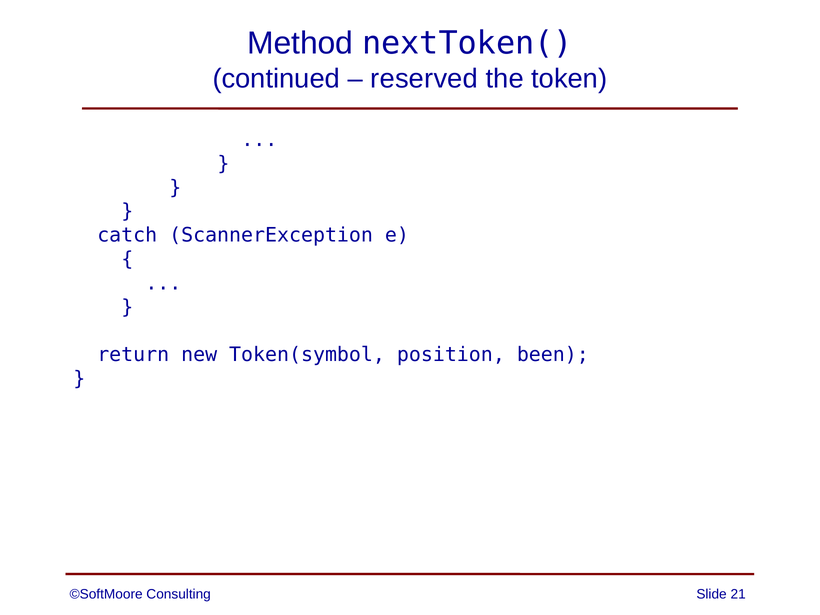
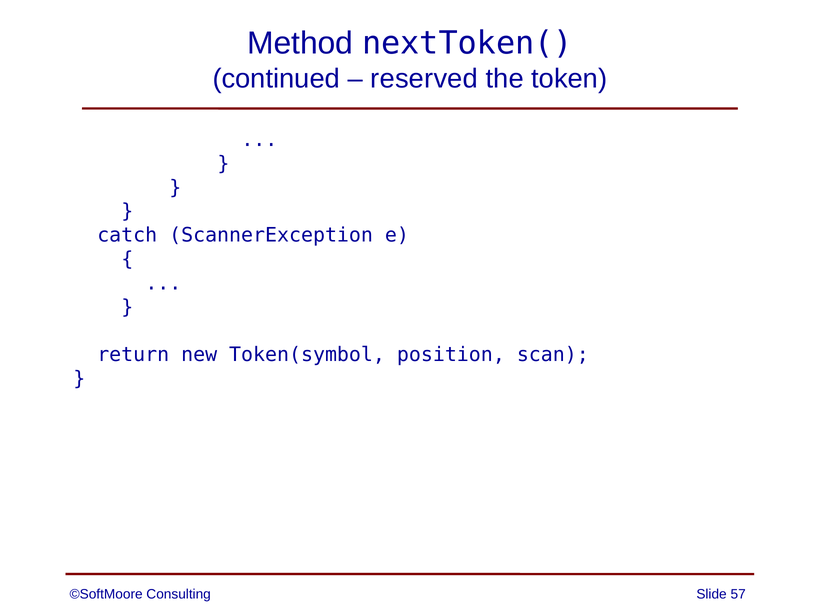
been: been -> scan (553, 355)
21: 21 -> 57 (738, 594)
